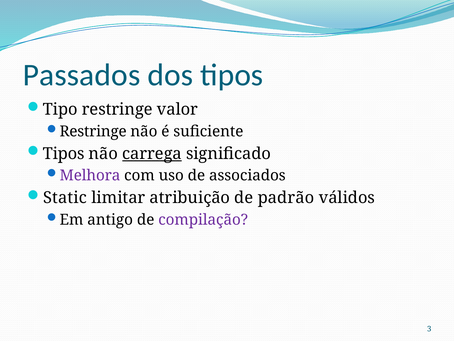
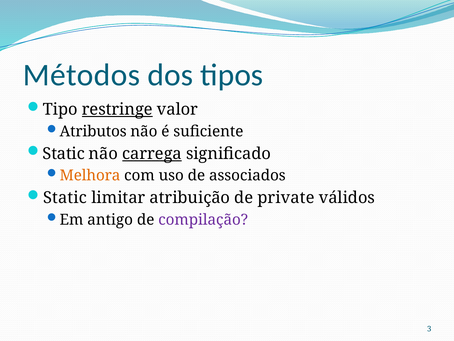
Passados: Passados -> Métodos (81, 75)
restringe underline: none -> present (117, 109)
Restringe: Restringe -> Atributos (93, 131)
Tipos: Tipos -> Static (64, 153)
Melhora colour: purple -> orange (90, 175)
padrão: padrão -> private (286, 198)
